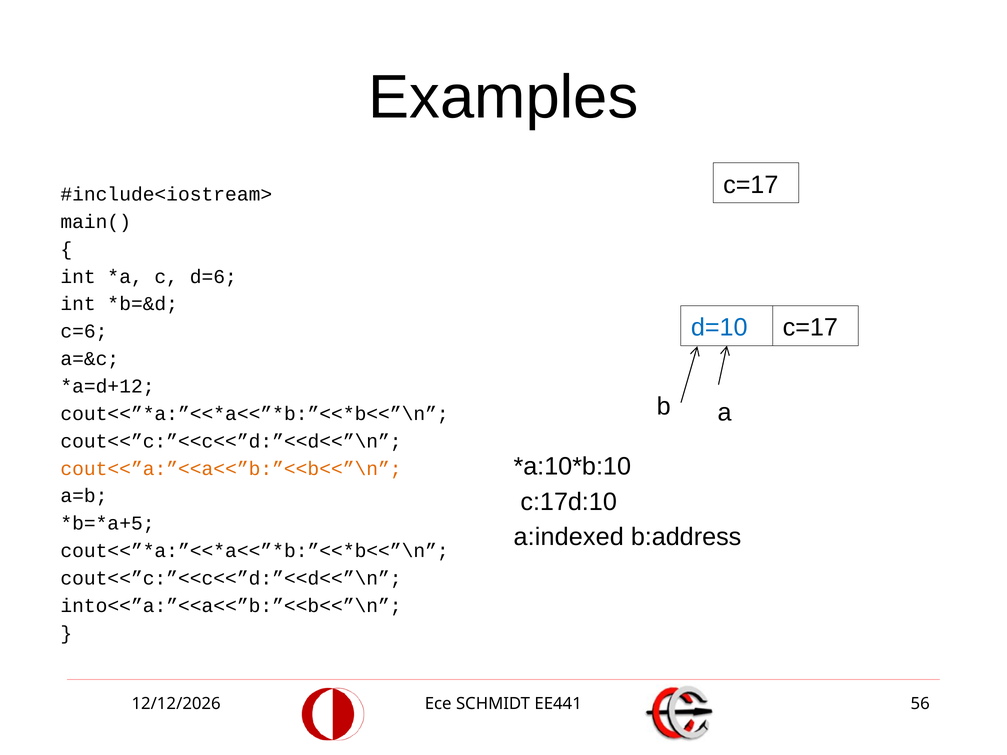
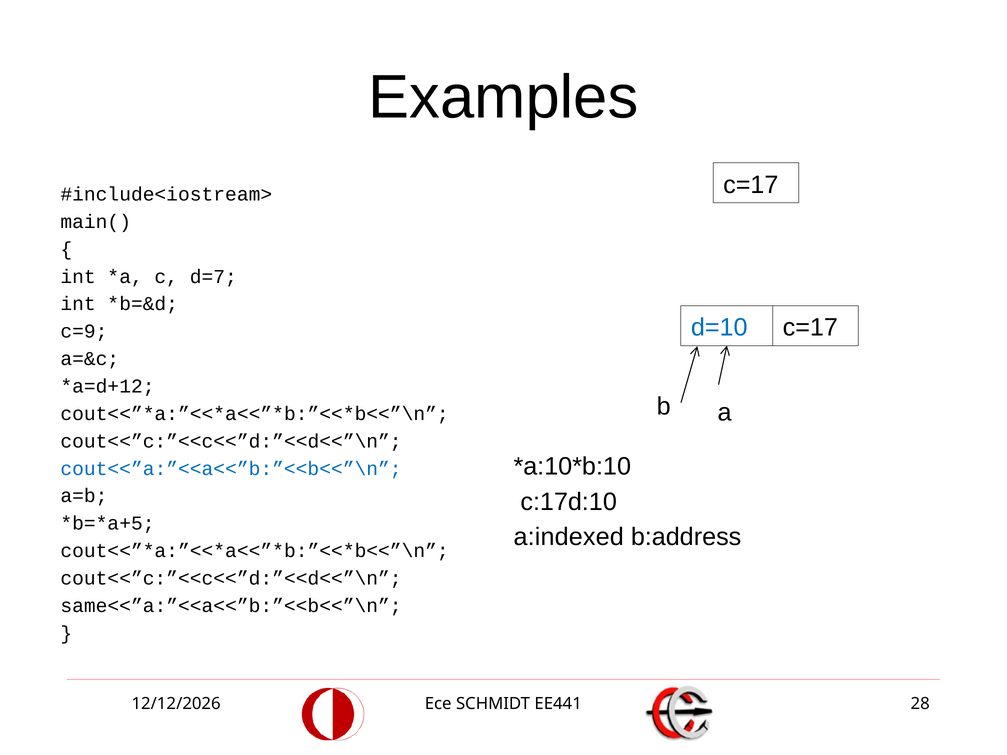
d=6: d=6 -> d=7 (213, 277)
c=6: c=6 -> c=9 (84, 332)
cout<<”a:”<<a<<”b:”<<b<<”\n colour: orange -> blue (231, 469)
into<<”a:”<<a<<”b:”<<b<<”\n: into<<”a:”<<a<<”b:”<<b<<”\n -> same<<”a:”<<a<<”b:”<<b<<”\n (231, 606)
56: 56 -> 28 (920, 704)
